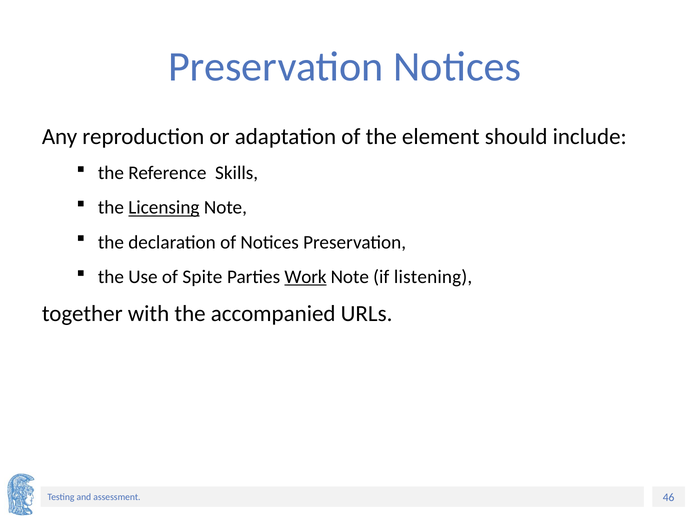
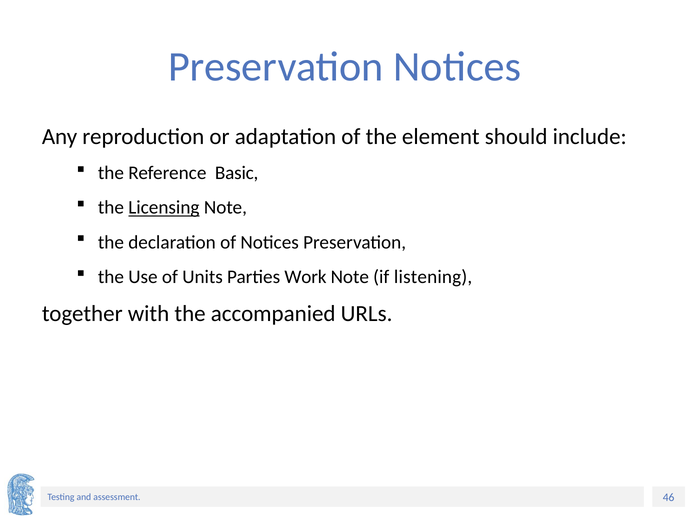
Skills: Skills -> Basic (237, 173)
Spite: Spite -> Units (203, 277)
Work underline: present -> none (305, 277)
